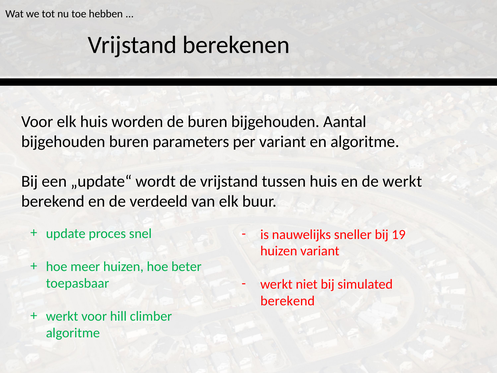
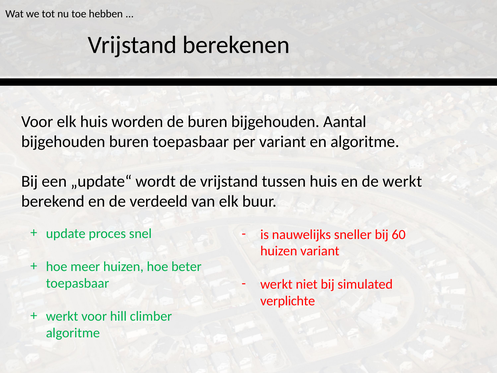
buren parameters: parameters -> toepasbaar (191, 142)
19: 19 -> 60 (399, 234)
berekend: berekend -> verplichte (288, 301)
